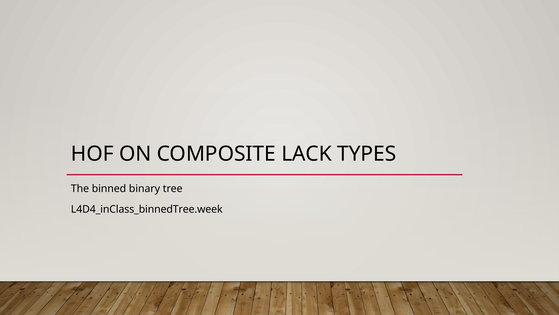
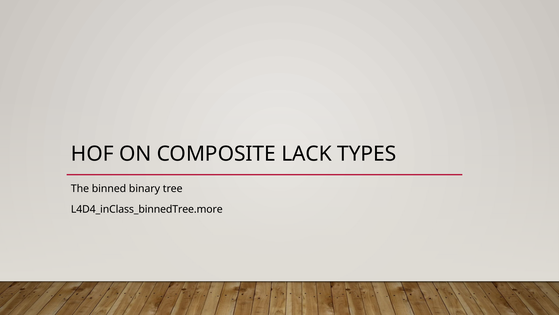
L4D4_inClass_binnedTree.week: L4D4_inClass_binnedTree.week -> L4D4_inClass_binnedTree.more (147, 209)
